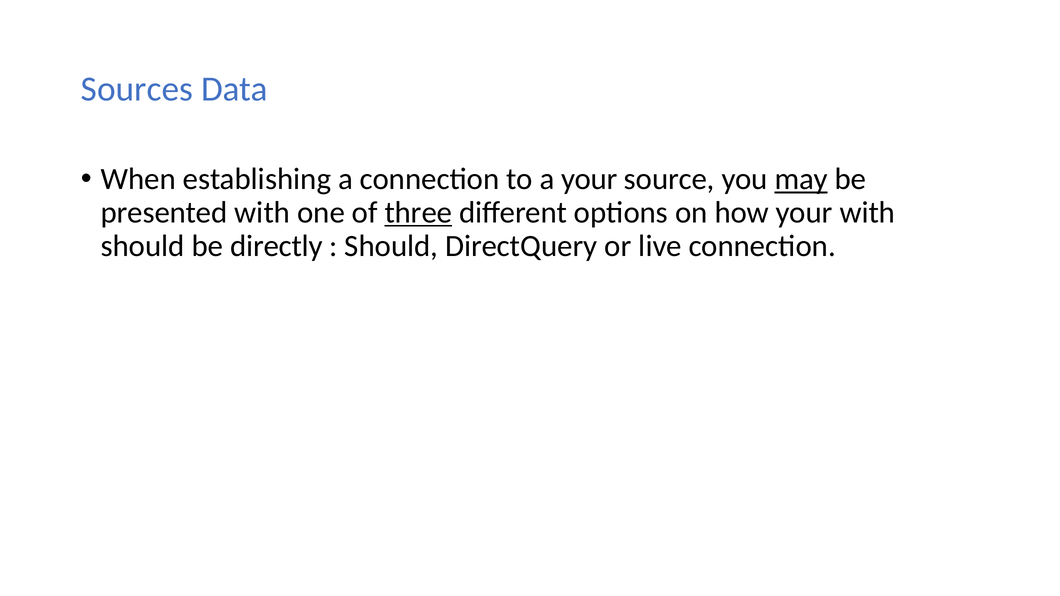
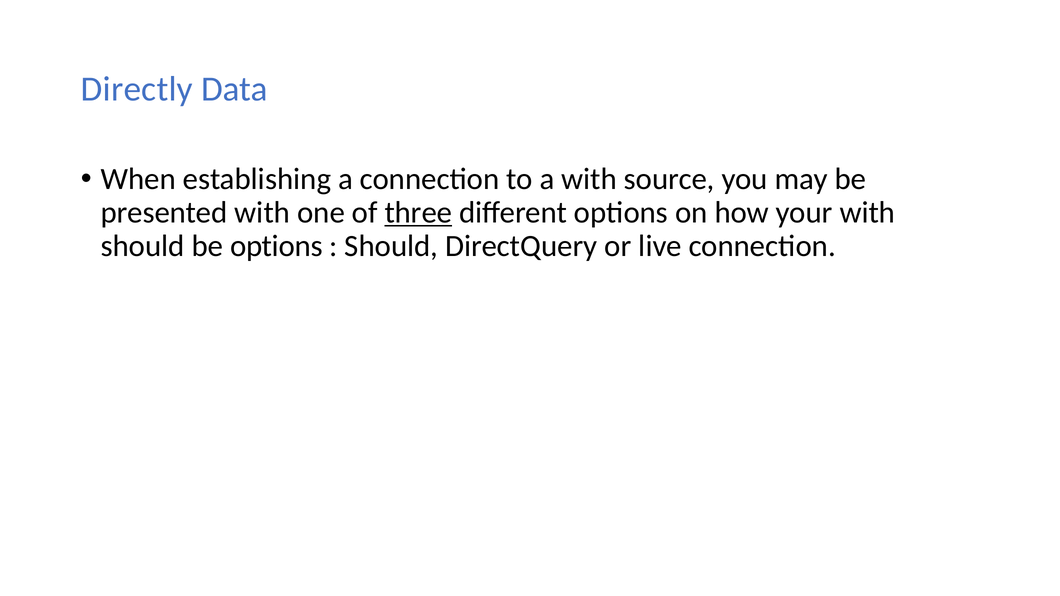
Sources: Sources -> Directly (137, 89)
a your: your -> with (589, 179)
may underline: present -> none (801, 179)
be directly: directly -> options (276, 246)
